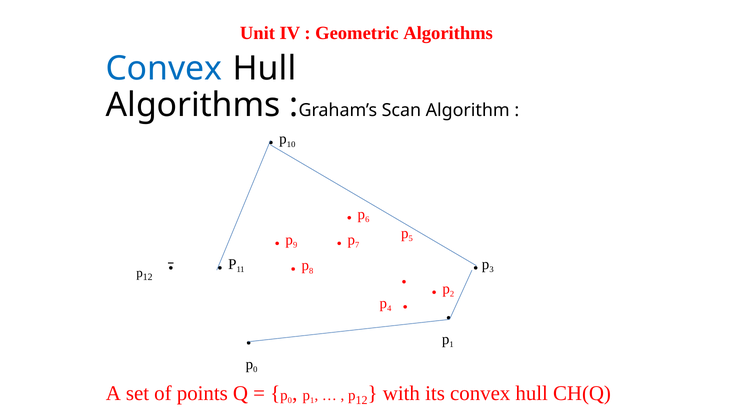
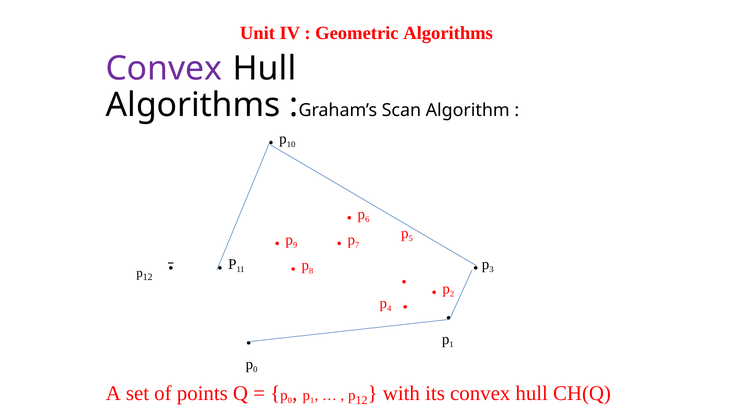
Convex colour: blue -> purple (164, 69)
